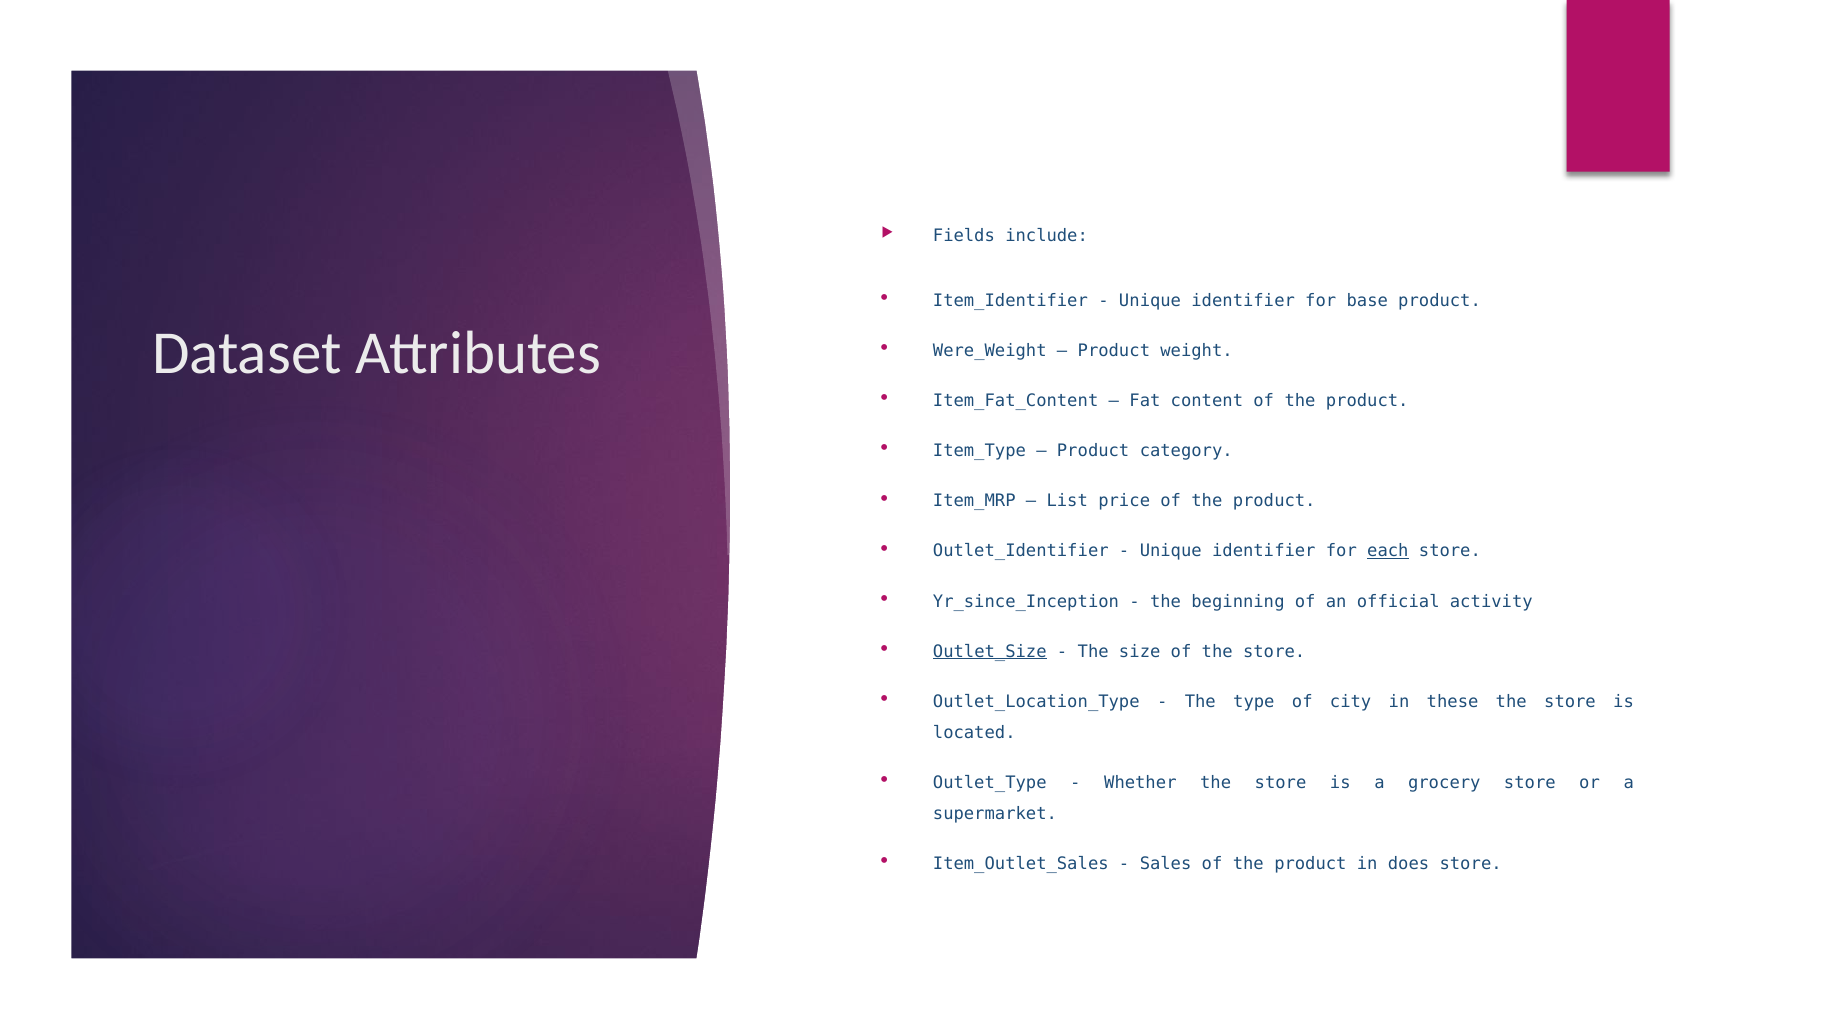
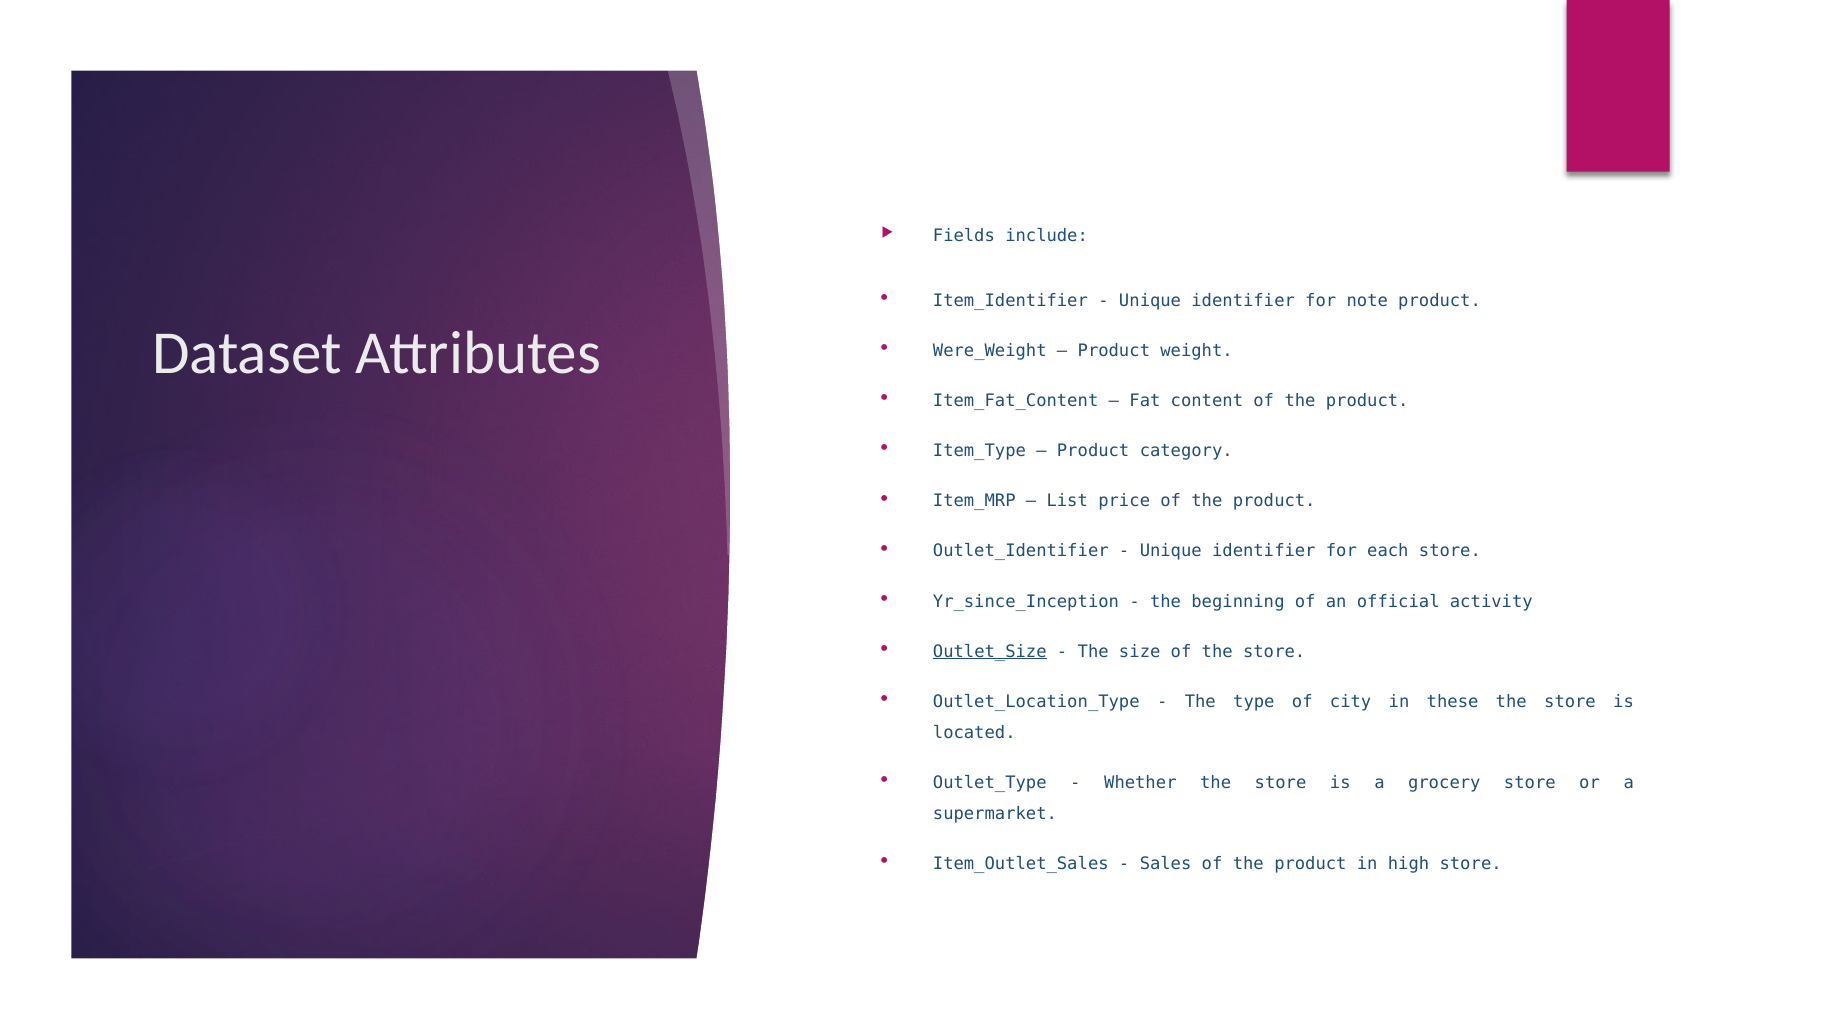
base: base -> note (1367, 301)
each underline: present -> none (1388, 551)
does: does -> high (1409, 863)
